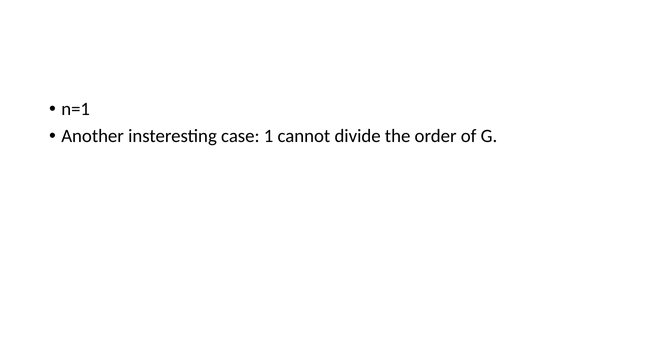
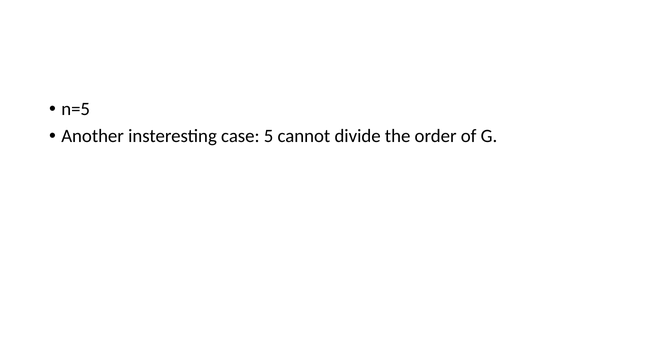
n=1: n=1 -> n=5 (76, 109)
1: 1 -> 5 (269, 136)
